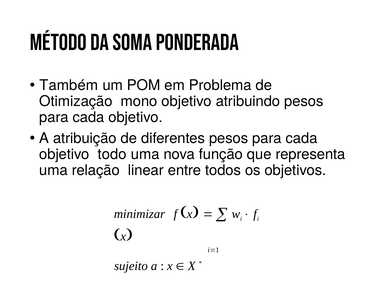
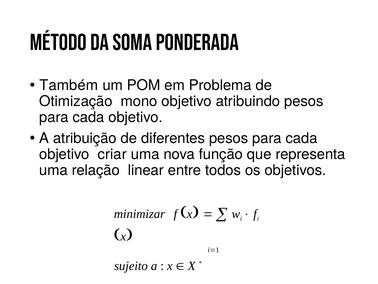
todo: todo -> criar (112, 154)
